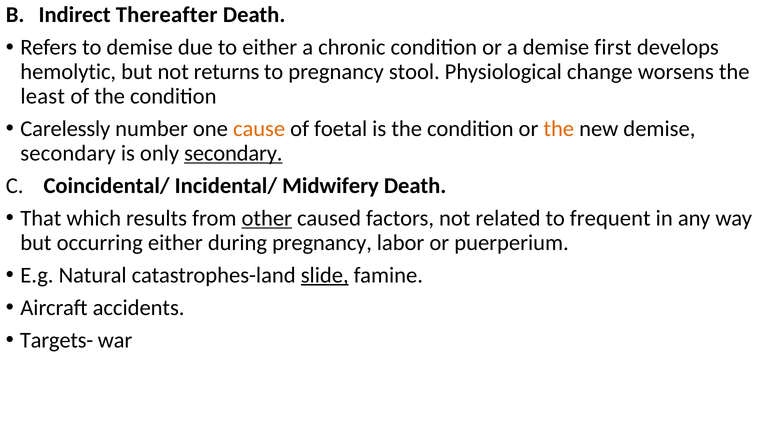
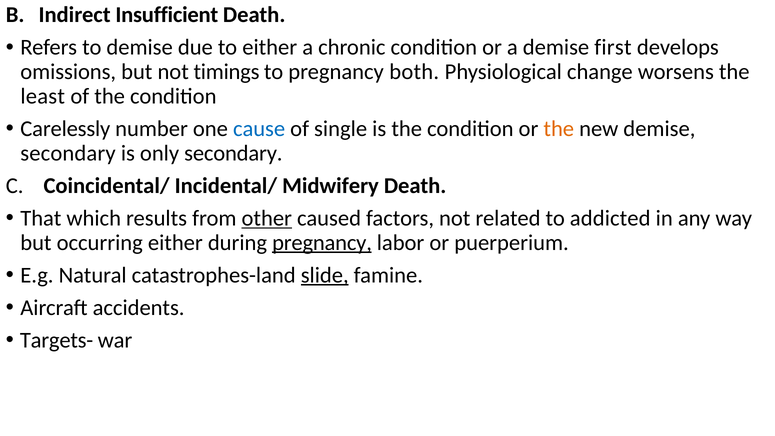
Thereafter: Thereafter -> Insufficient (167, 15)
hemolytic: hemolytic -> omissions (68, 72)
returns: returns -> timings (227, 72)
stool: stool -> both (414, 72)
cause colour: orange -> blue (259, 129)
foetal: foetal -> single (341, 129)
secondary underline: present -> none (233, 153)
frequent: frequent -> addicted (610, 218)
pregnancy underline: none -> present (322, 243)
